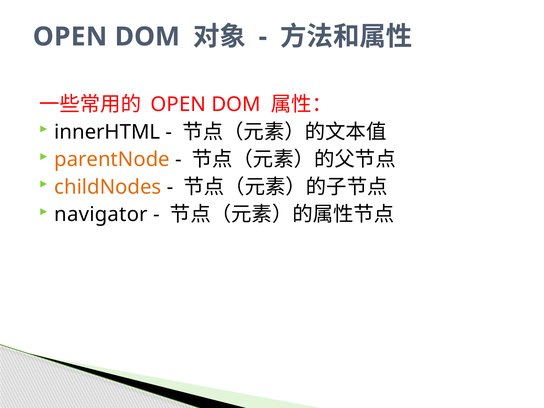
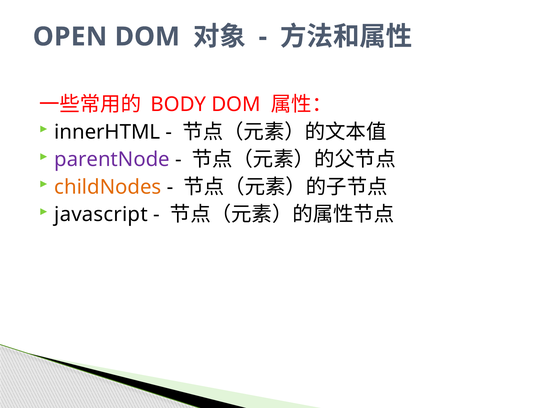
OPEN: OPEN -> BODY (178, 104)
parentNode colour: orange -> purple (112, 160)
navigator: navigator -> javascript (101, 215)
